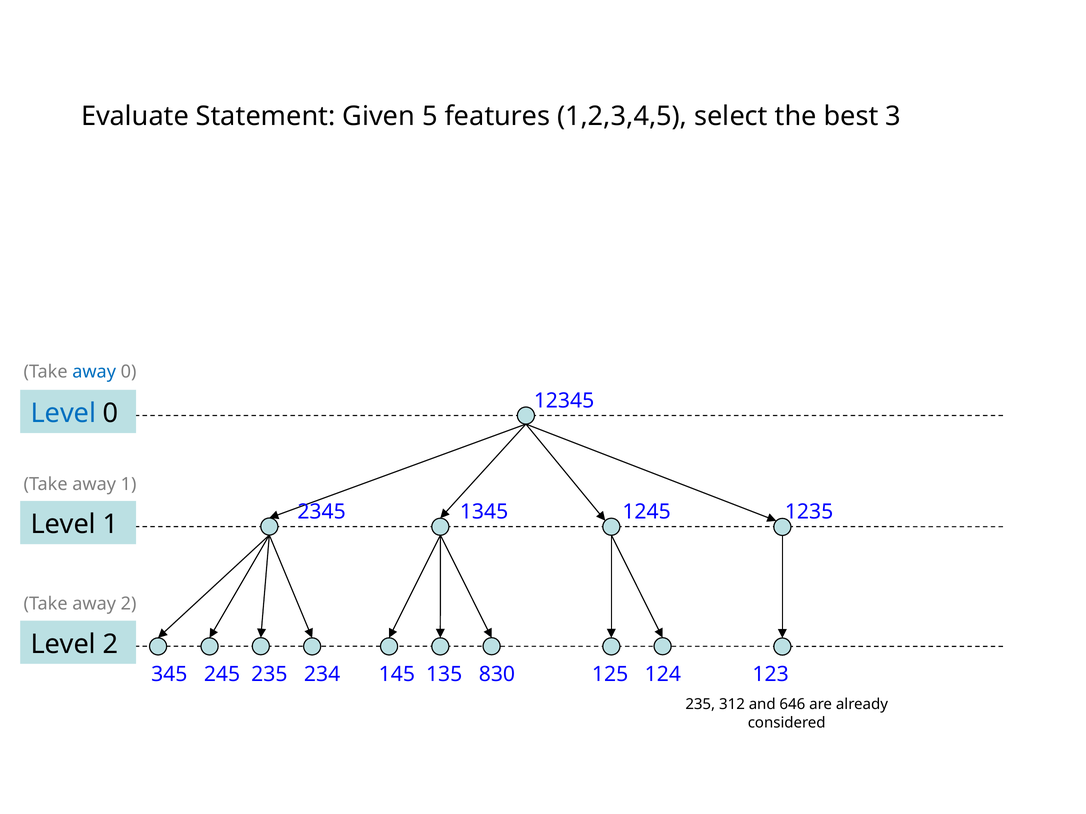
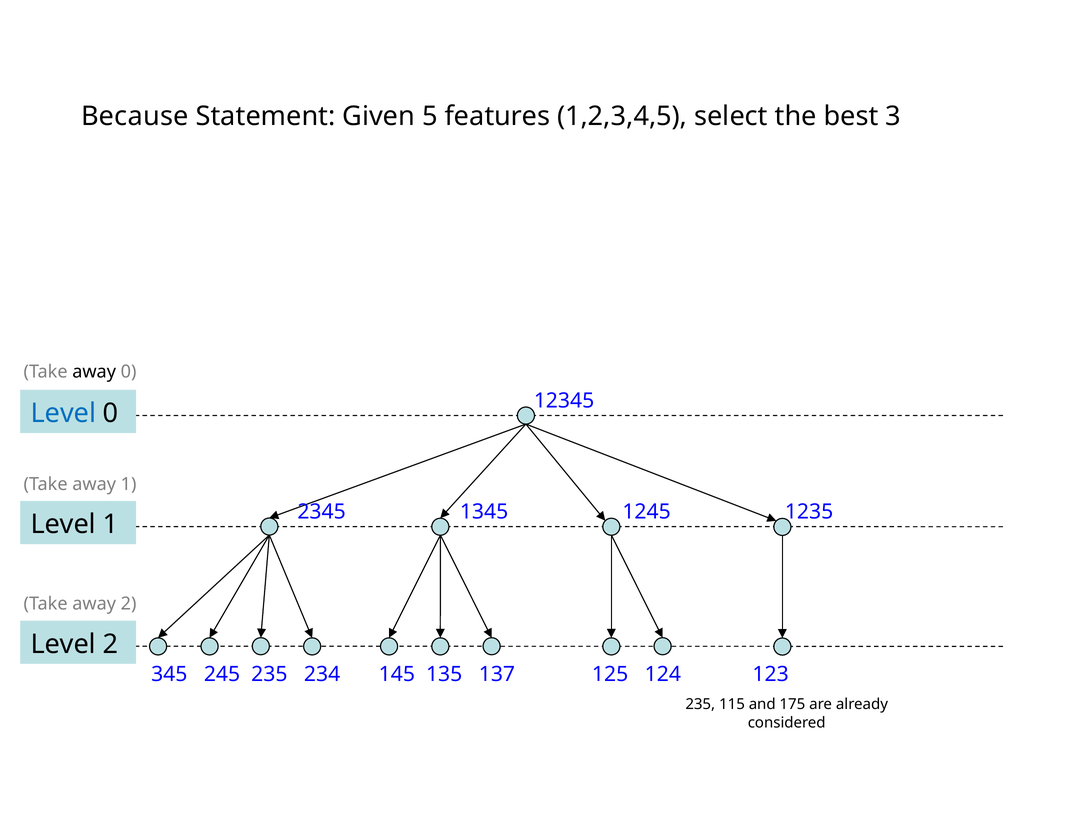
Evaluate: Evaluate -> Because (135, 117)
away colour: blue -> black (94, 372)
830: 830 -> 137 (497, 675)
312: 312 -> 115 (732, 705)
646: 646 -> 175 (792, 705)
